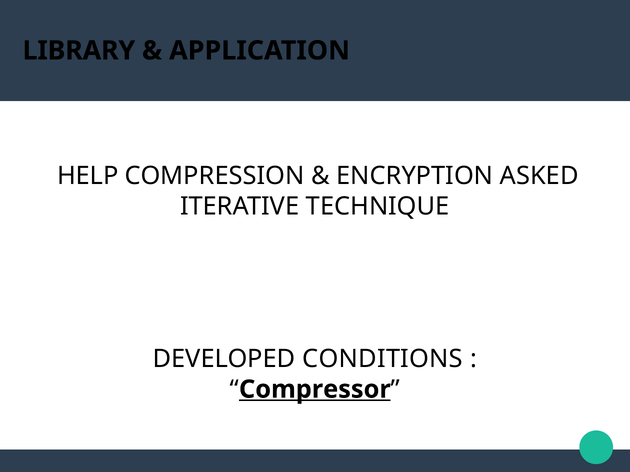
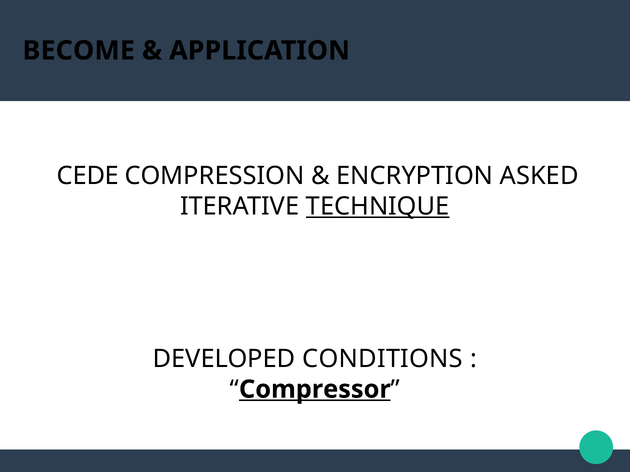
LIBRARY: LIBRARY -> BECOME (79, 51)
HELP: HELP -> CEDE (88, 176)
TECHNIQUE underline: none -> present (378, 207)
